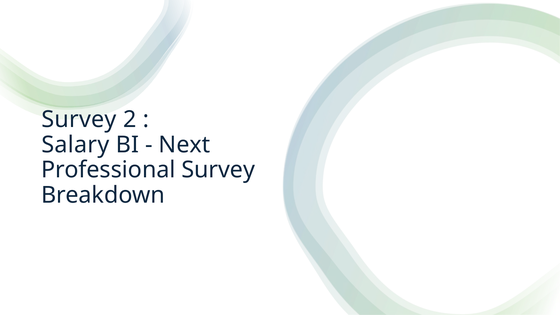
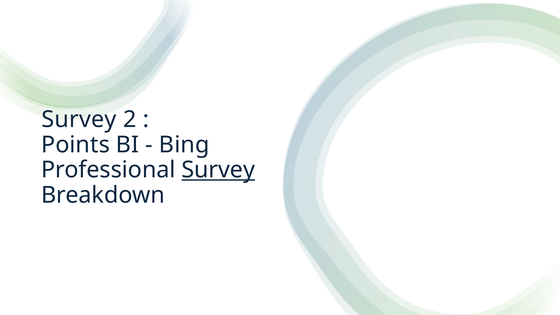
Salary: Salary -> Points (76, 145)
Next: Next -> Bing (184, 145)
Survey underline: none -> present (218, 170)
